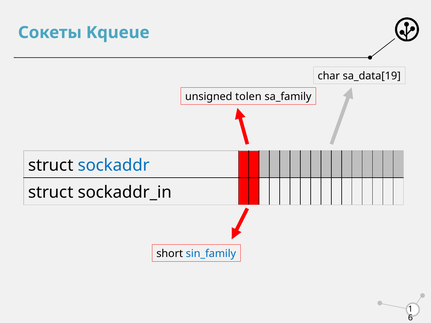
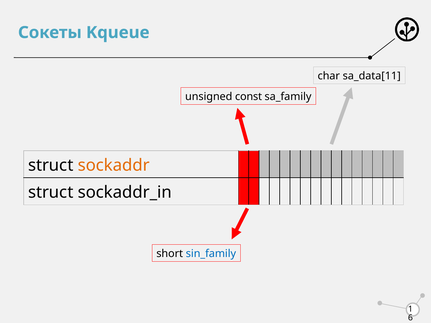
sa_data[19: sa_data[19 -> sa_data[11 (372, 76)
tolen: tolen -> const (249, 97)
sockaddr colour: blue -> orange (114, 165)
